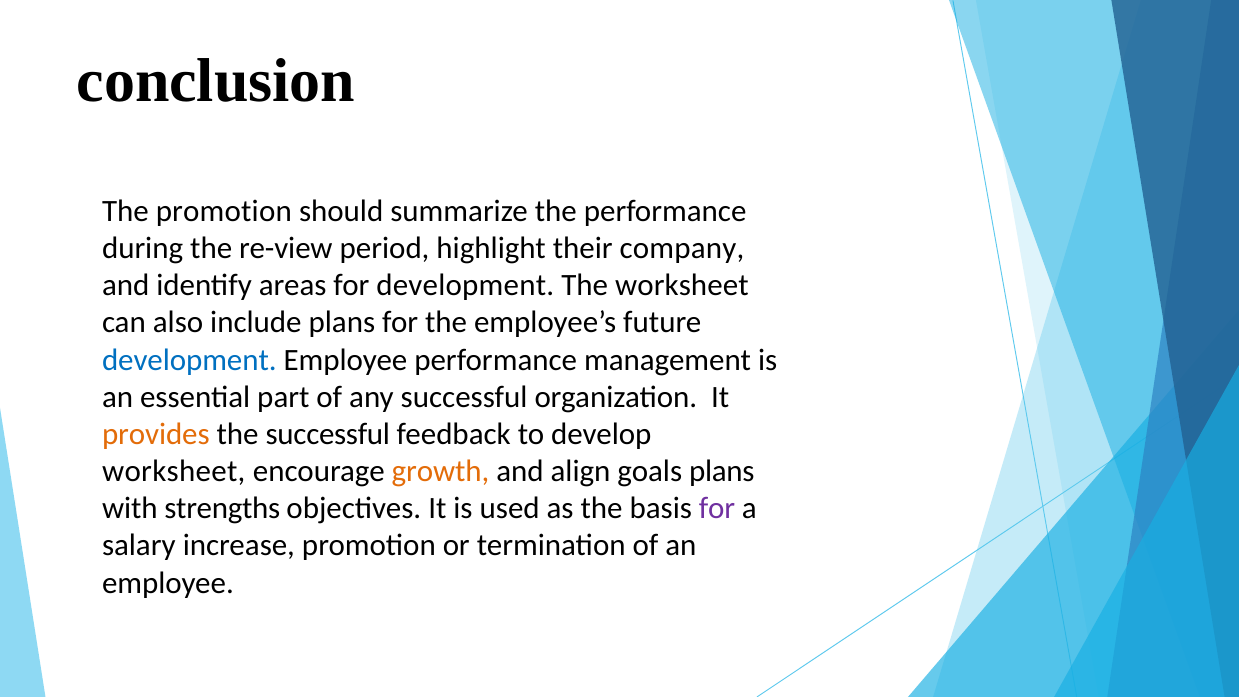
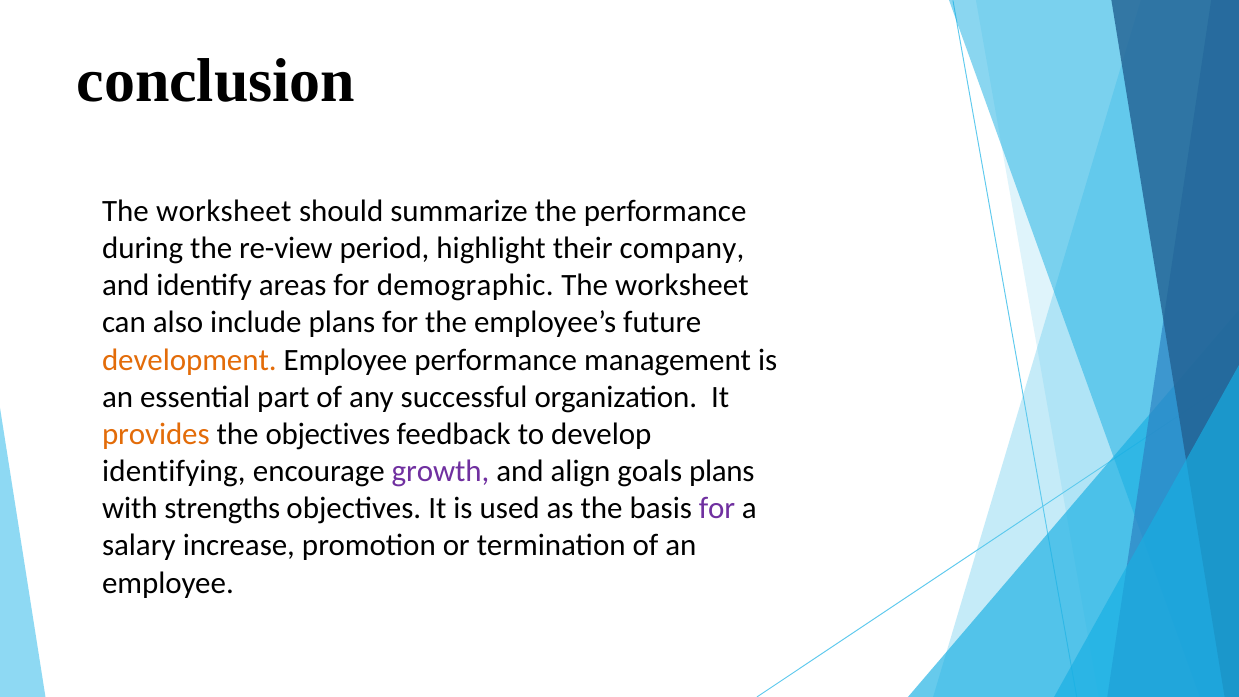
promotion: promotion -> worksheet (224, 211)
for development: development -> demographic (465, 285)
development colour: blue -> orange (189, 360)
the successful: successful -> objectives (328, 434)
worksheet: worksheet -> identifying (174, 471)
growth colour: orange -> purple (441, 471)
